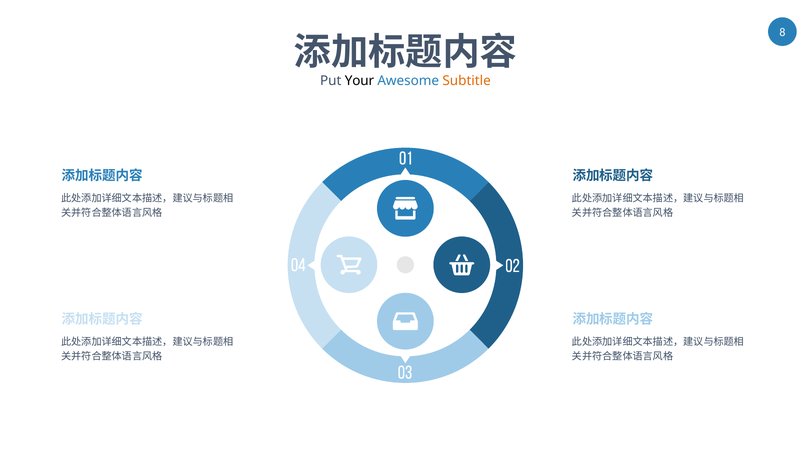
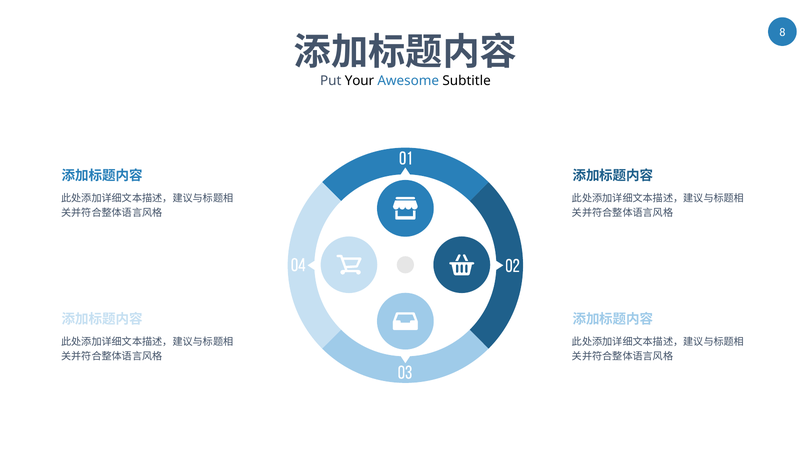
Subtitle colour: orange -> black (467, 81)
